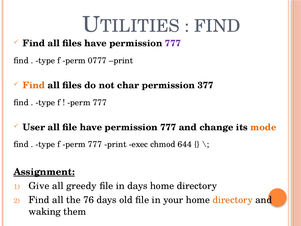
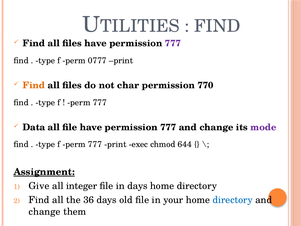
377: 377 -> 770 (206, 85)
User: User -> Data (34, 127)
mode colour: orange -> purple (263, 127)
greedy: greedy -> integer (82, 186)
76: 76 -> 36 (89, 200)
directory colour: orange -> blue (233, 200)
waking: waking -> change (45, 211)
